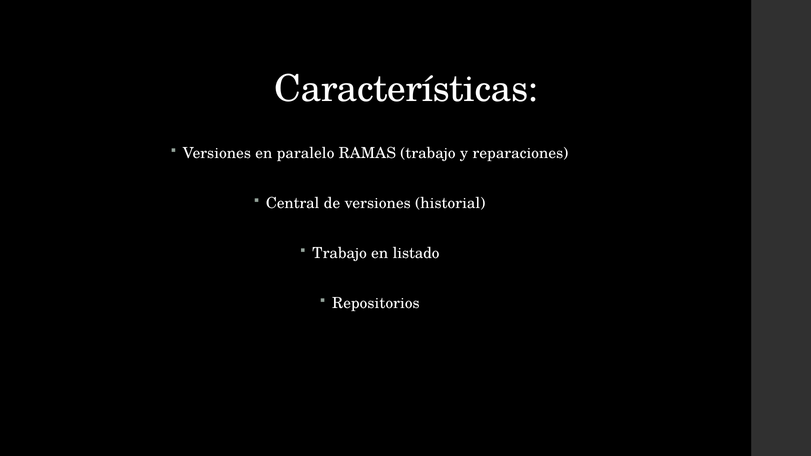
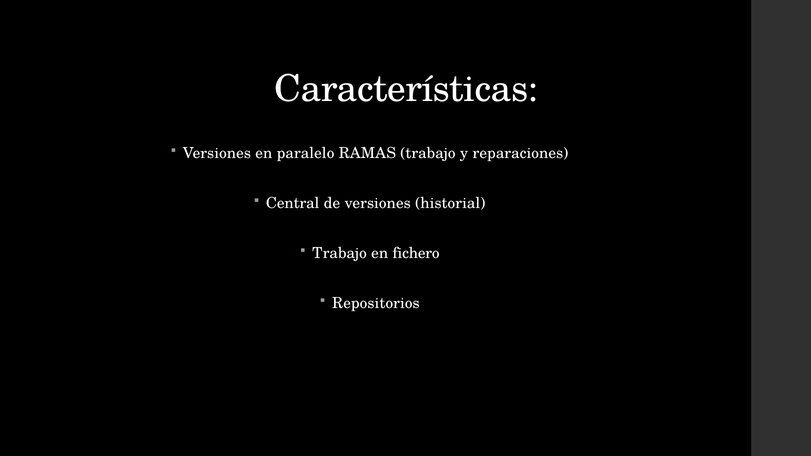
listado: listado -> fichero (416, 253)
